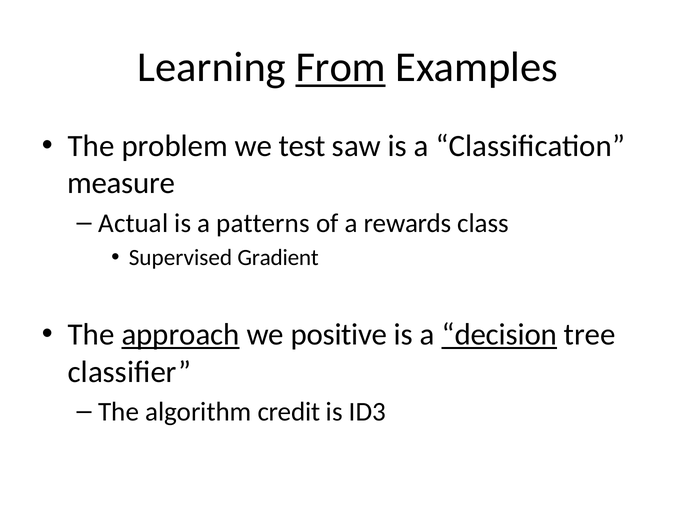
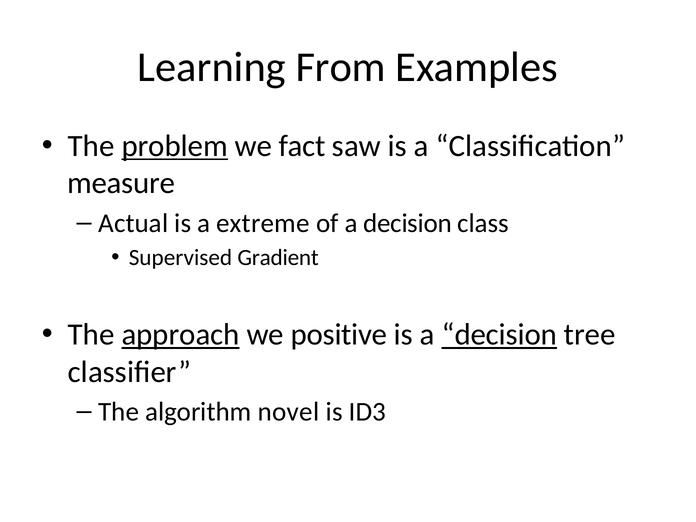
From underline: present -> none (341, 67)
problem underline: none -> present (175, 146)
test: test -> fact (302, 146)
patterns: patterns -> extreme (263, 223)
of a rewards: rewards -> decision (408, 223)
credit: credit -> novel (289, 412)
